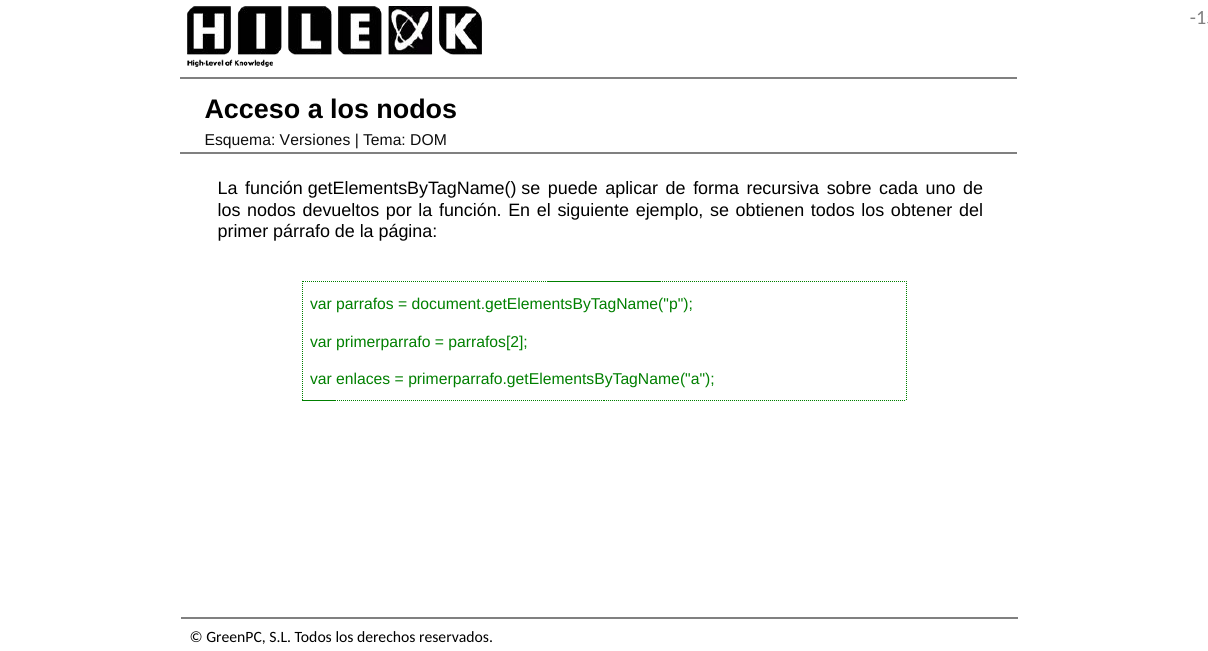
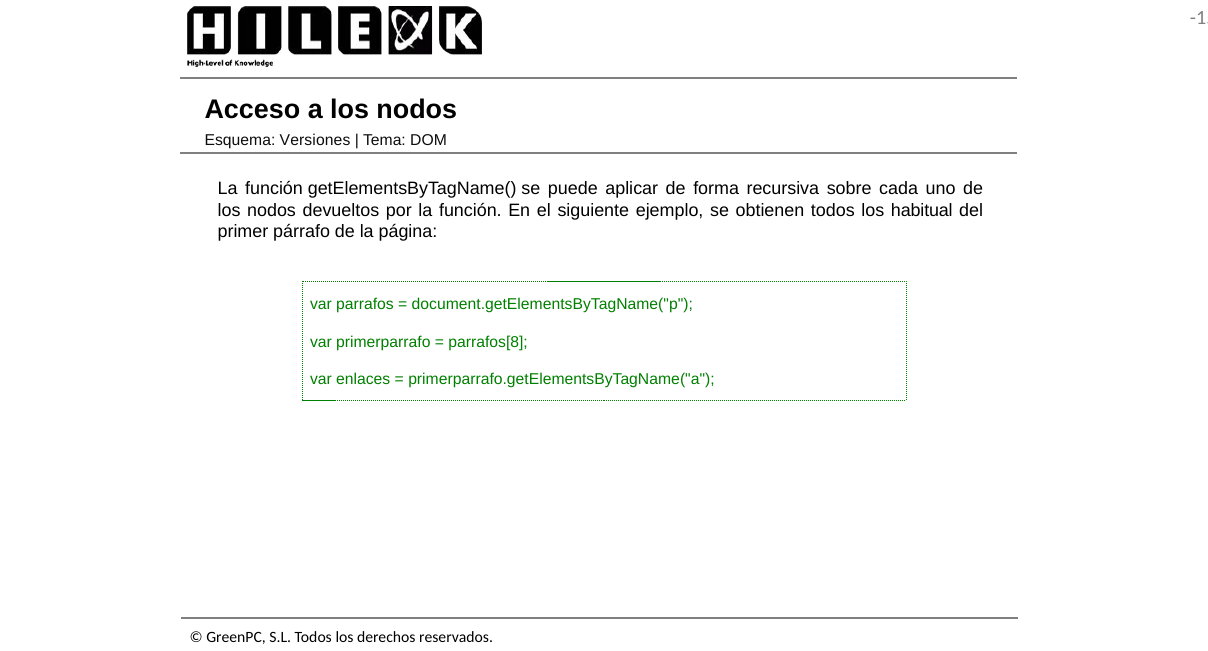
obtener: obtener -> habitual (922, 211)
parrafos[2: parrafos[2 -> parrafos[8 (488, 342)
